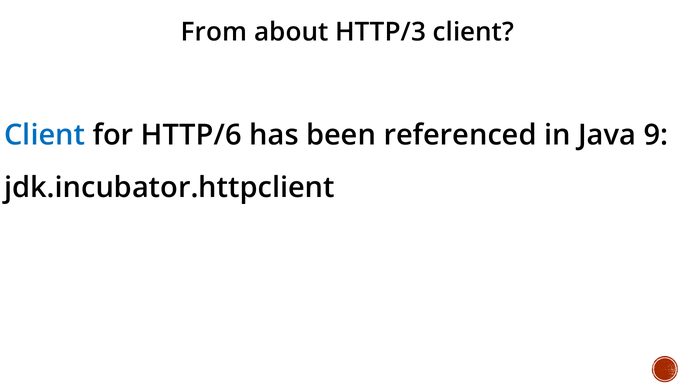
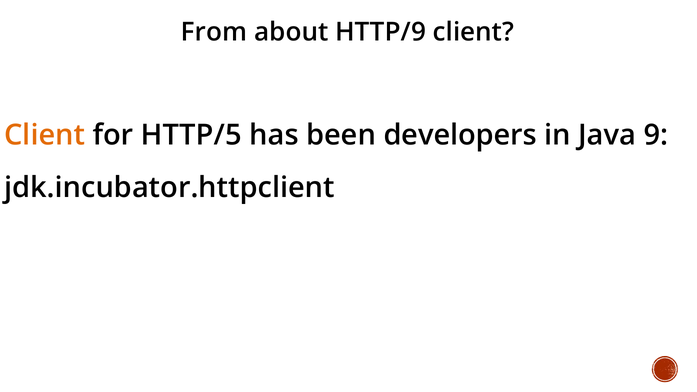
HTTP/3: HTTP/3 -> HTTP/9 (381, 32)
Client colour: blue -> orange (45, 135)
HTTP/6: HTTP/6 -> HTTP/5 (191, 135)
referenced: referenced -> developers (460, 135)
